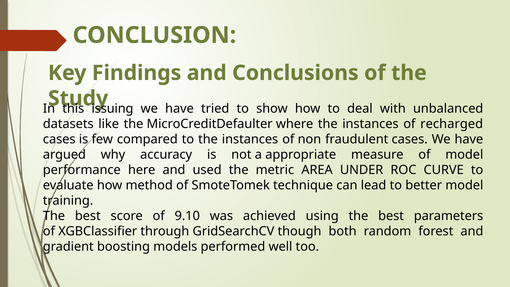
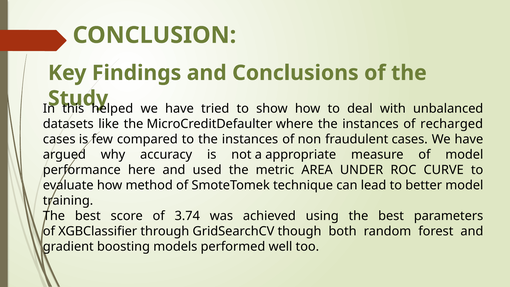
issuing: issuing -> helped (112, 109)
9.10: 9.10 -> 3.74 (187, 216)
